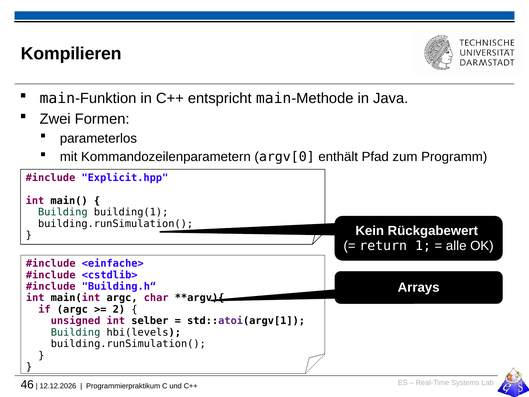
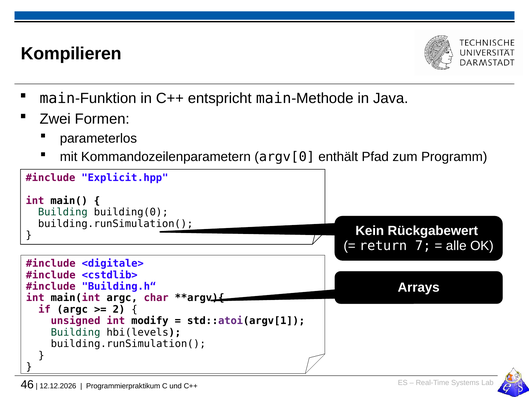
building(1: building(1 -> building(0 (131, 212)
1: 1 -> 7 (423, 246)
<einfache>: <einfache> -> <digitale> (113, 263)
selber: selber -> modify (150, 321)
